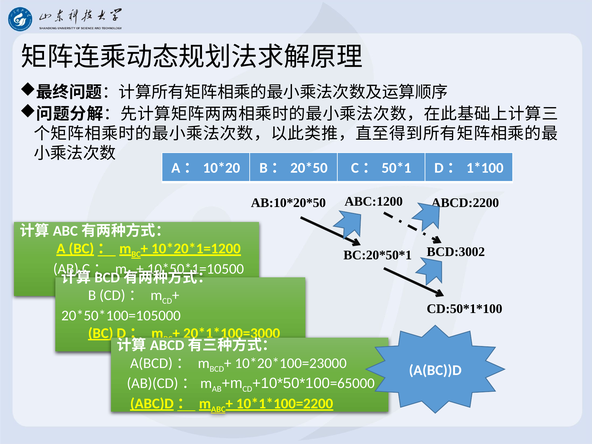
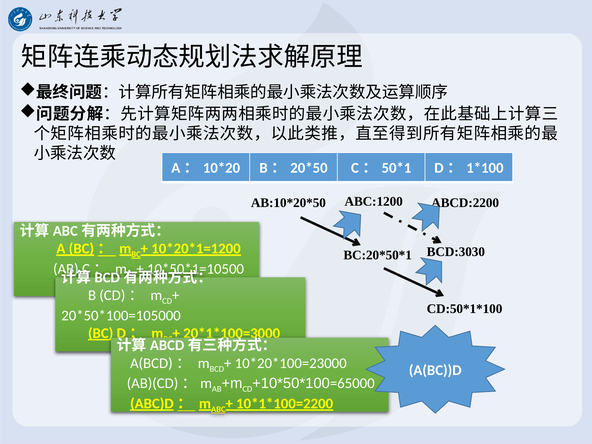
BCD:3002: BCD:3002 -> BCD:3030 (456, 252)
